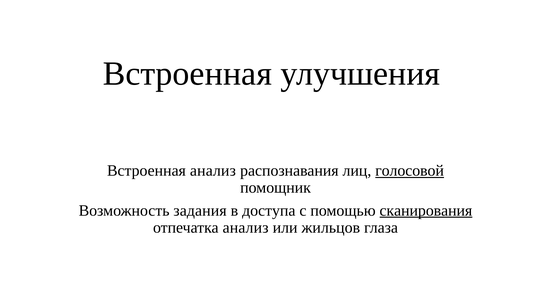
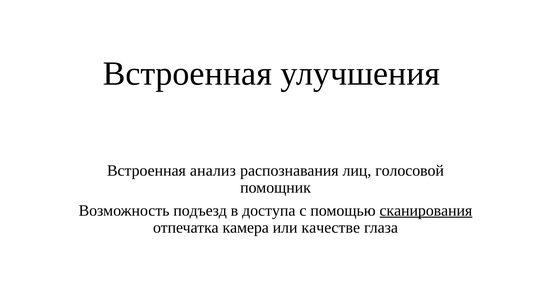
голосовой underline: present -> none (410, 171)
задания: задания -> подъезд (200, 211)
отпечатка анализ: анализ -> камера (246, 228)
жильцов: жильцов -> качестве (331, 228)
